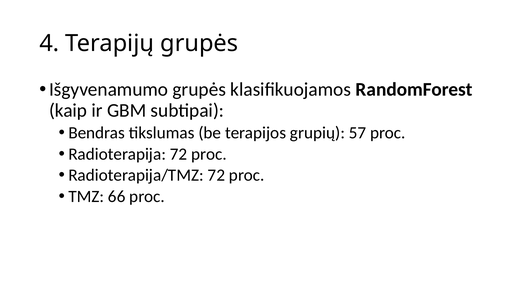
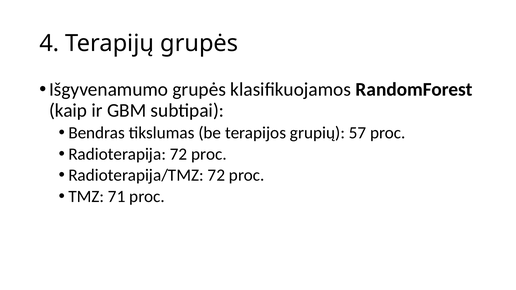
66: 66 -> 71 (117, 197)
